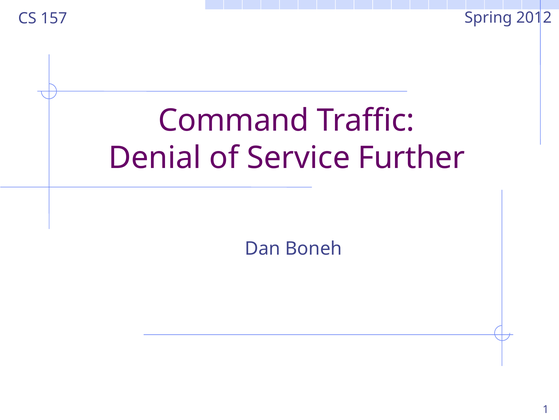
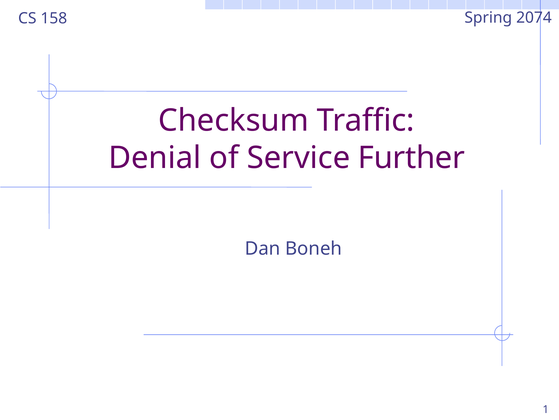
157: 157 -> 158 (54, 18)
2012: 2012 -> 2074 (534, 18)
Command: Command -> Checksum (234, 120)
